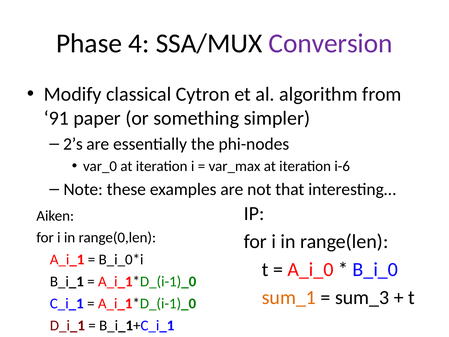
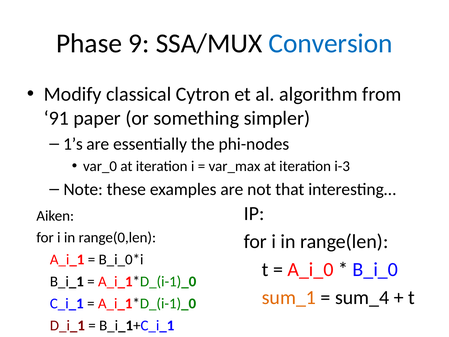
4: 4 -> 9 (139, 43)
Conversion colour: purple -> blue (331, 43)
2’s: 2’s -> 1’s (73, 144)
i-6: i-6 -> i-3 (342, 166)
sum_3: sum_3 -> sum_4 (362, 297)
